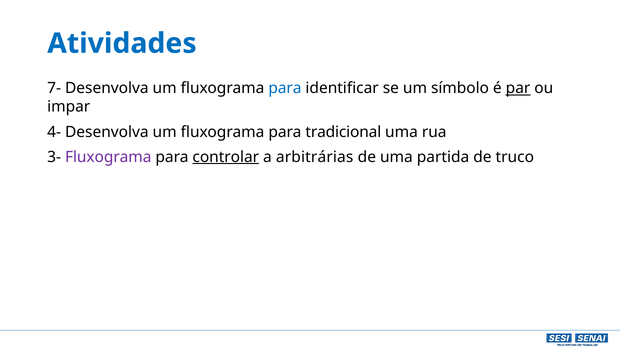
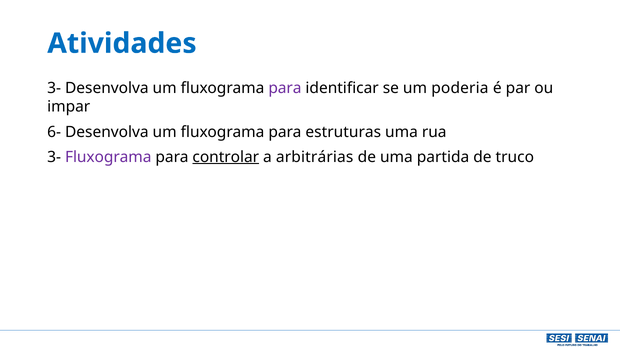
7-: 7- -> 3- (54, 88)
para colour: blue -> purple (285, 88)
símbolo: símbolo -> poderia (460, 88)
par underline: present -> none (518, 88)
4-: 4- -> 6- (54, 132)
tradicional: tradicional -> estruturas (343, 132)
